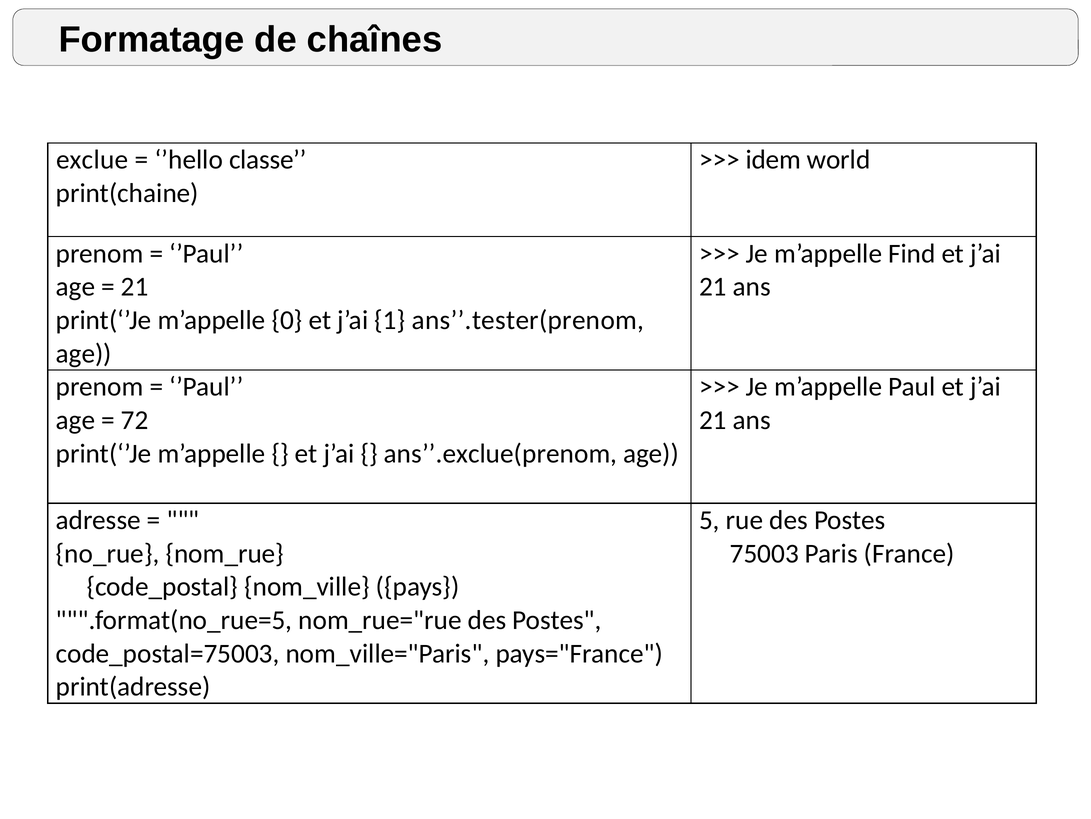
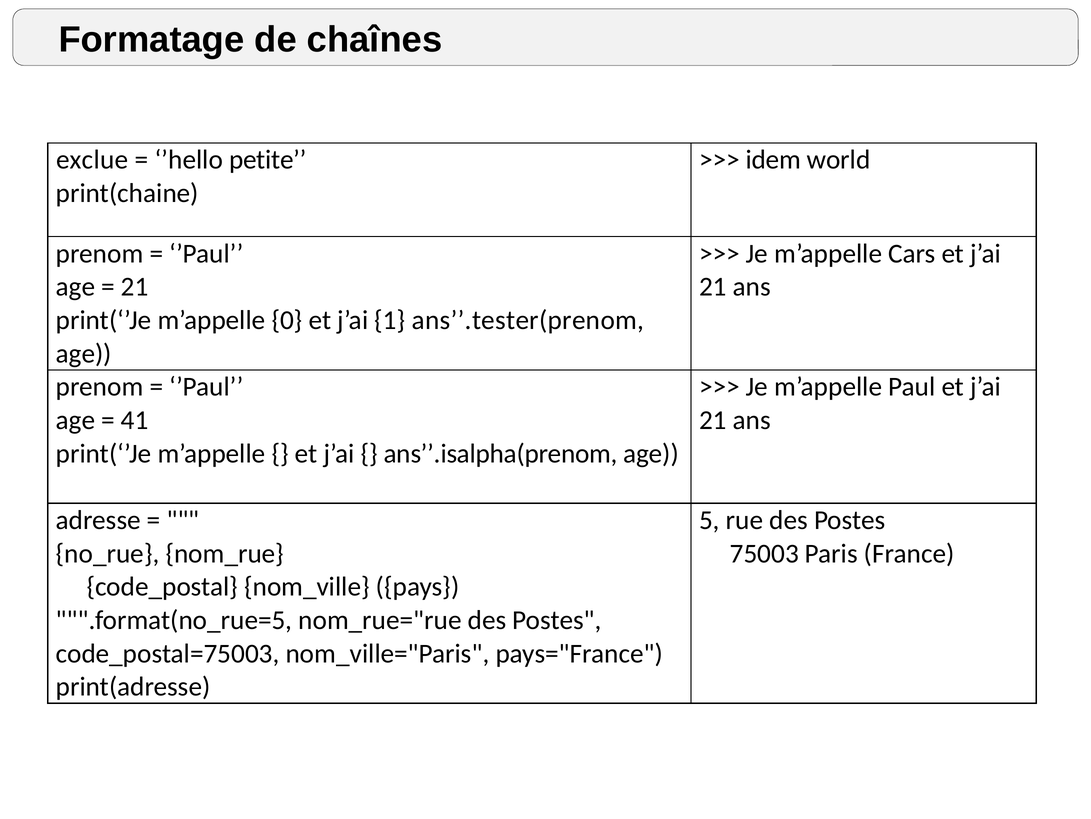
classe: classe -> petite (268, 160)
Find: Find -> Cars (912, 253)
72: 72 -> 41 (135, 420)
ans’’.exclue(prenom: ans’’.exclue(prenom -> ans’’.isalpha(prenom (501, 453)
